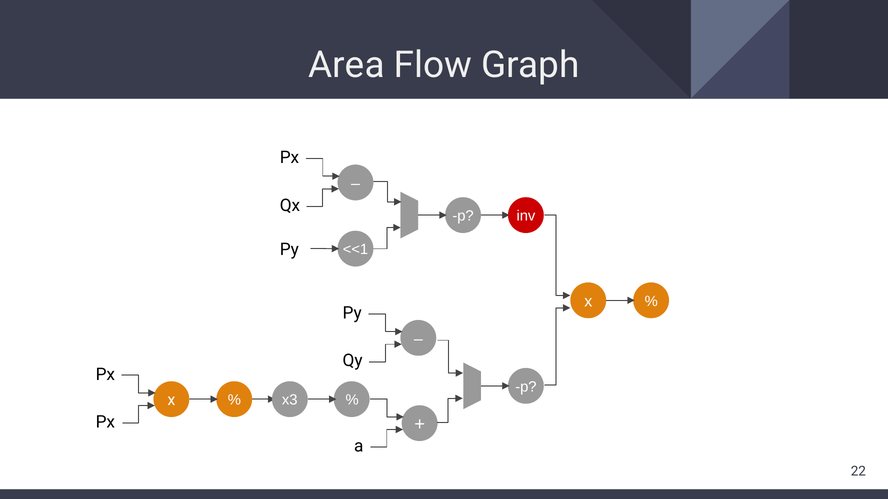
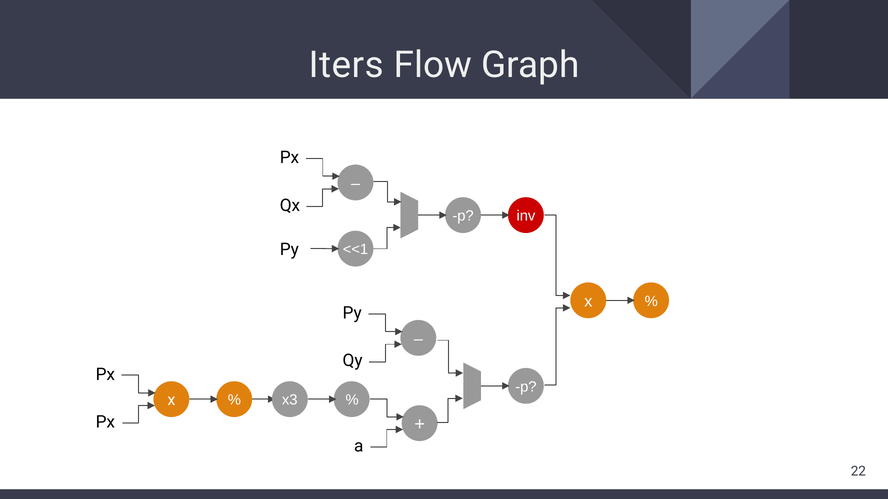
Area: Area -> Iters (346, 65)
